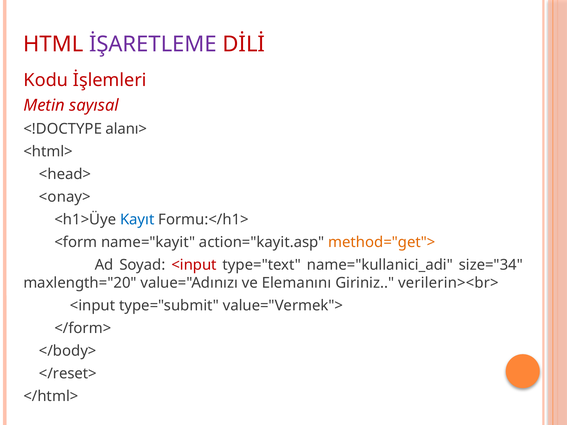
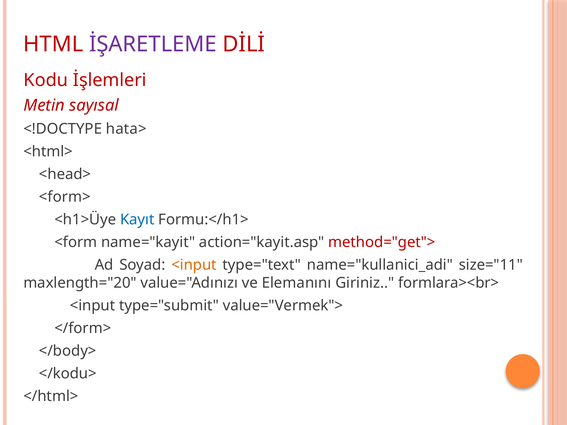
alanı>: alanı> -> hata> (126, 129)
<onay>: <onay> -> <form> (65, 197)
method="get"> colour: orange -> red (382, 243)
<input colour: red -> orange (194, 265)
size="34: size="34 -> size="11 (491, 265)
verilerin><br>: verilerin><br> -> formlara><br> (449, 283)
</reset>: </reset> -> </kodu> (68, 374)
